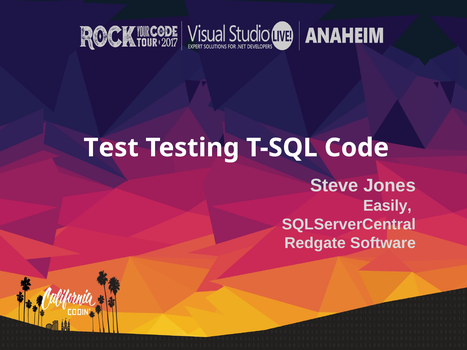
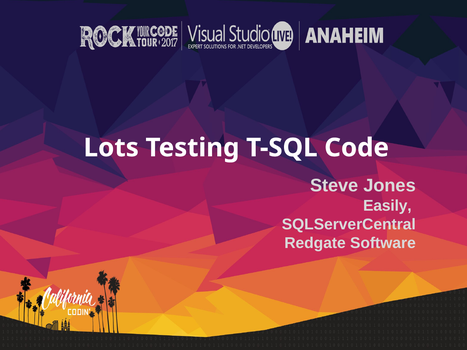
Test: Test -> Lots (111, 148)
